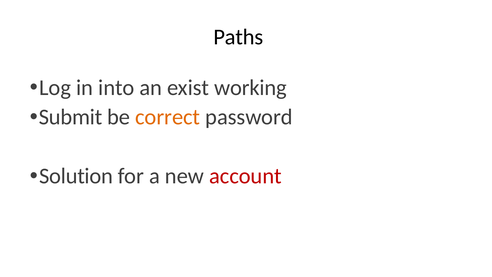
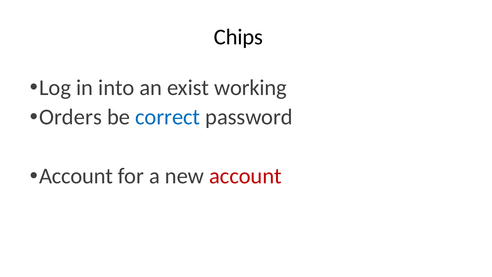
Paths: Paths -> Chips (238, 37)
Submit: Submit -> Orders (70, 117)
correct colour: orange -> blue (168, 117)
Solution: Solution -> Account (76, 176)
